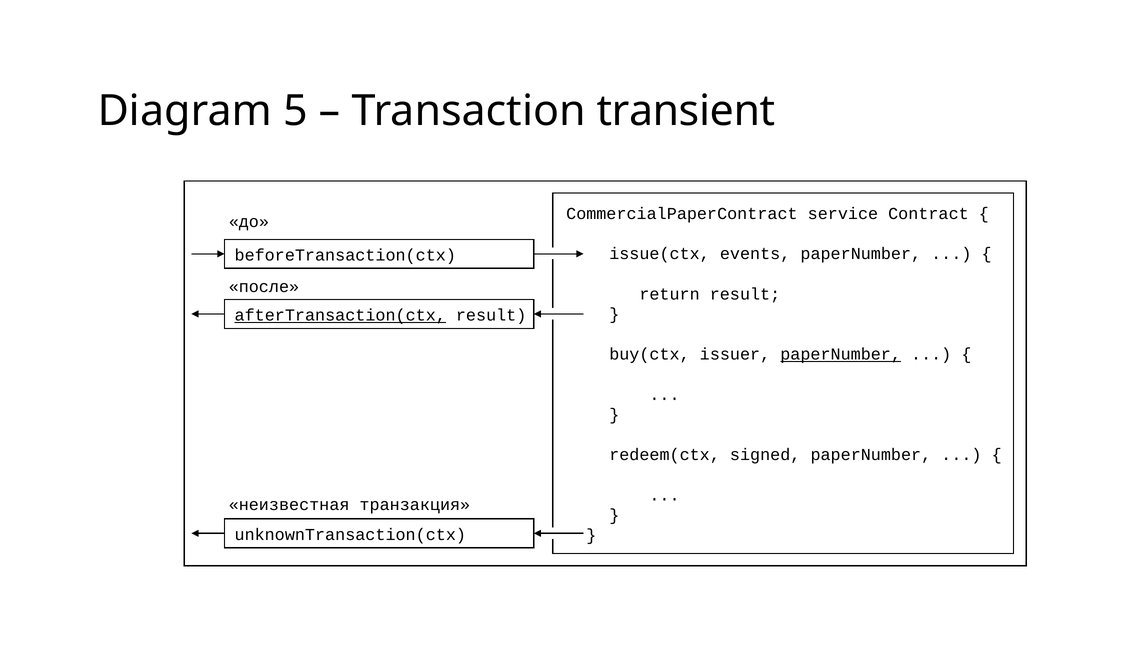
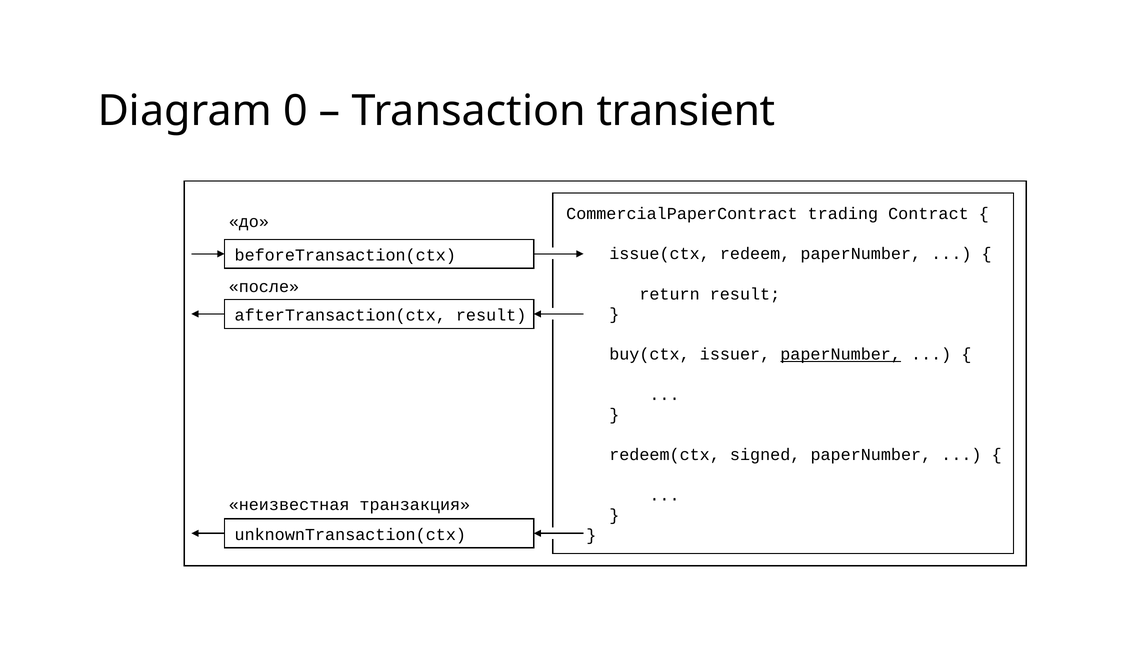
5: 5 -> 0 (295, 111)
service: service -> trading (843, 214)
events: events -> redeem (755, 254)
afterTransaction(ctx underline: present -> none (340, 315)
